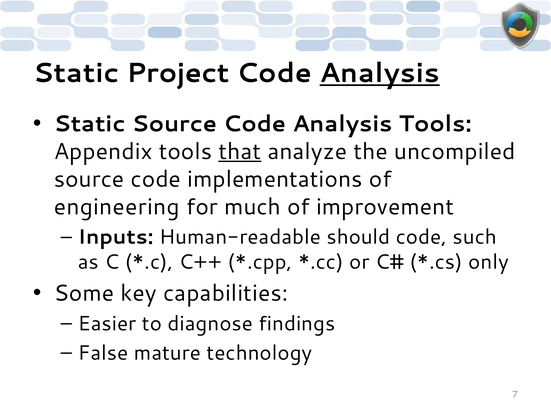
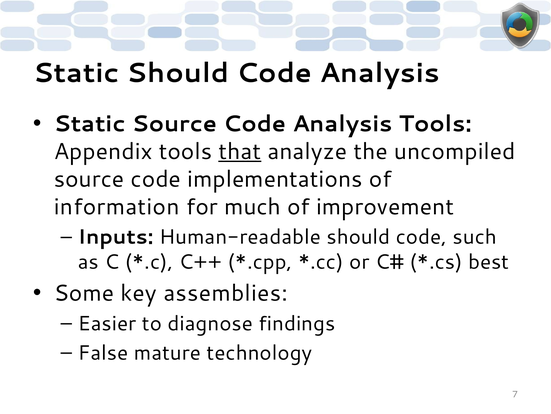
Static Project: Project -> Should (178, 73)
Analysis underline: present -> none (380, 73)
engineering: engineering -> information (117, 206)
only: only -> best (489, 262)
capabilities: capabilities -> assemblies (226, 293)
